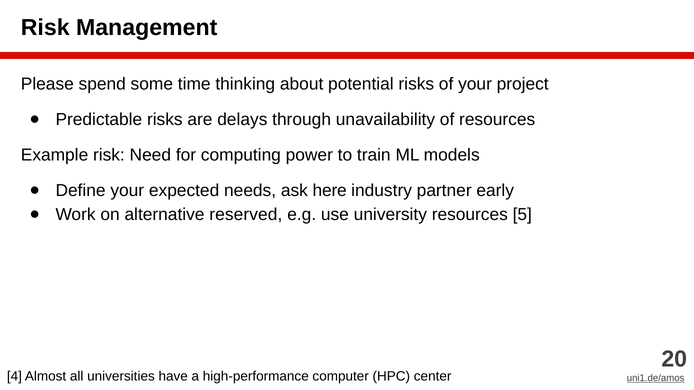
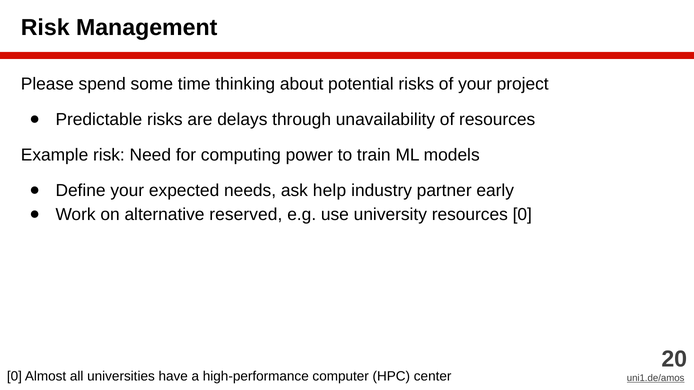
here: here -> help (329, 191)
resources 5: 5 -> 0 (522, 215)
4: 4 -> 0 (14, 377)
